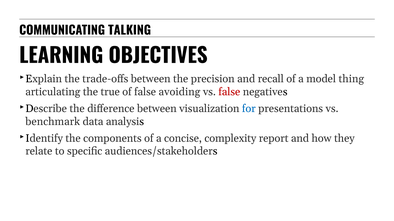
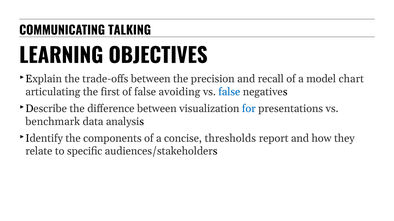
thing: thing -> chart (351, 79)
true: true -> first (110, 92)
false colour: red -> blue (229, 92)
complexity: complexity -> thresholds (230, 138)
